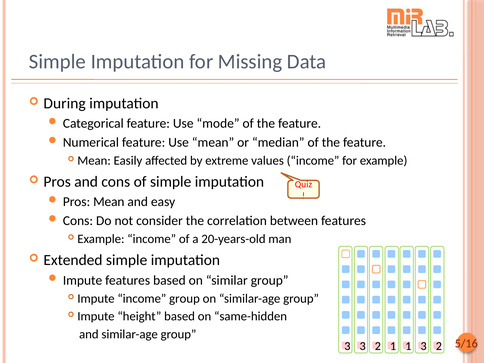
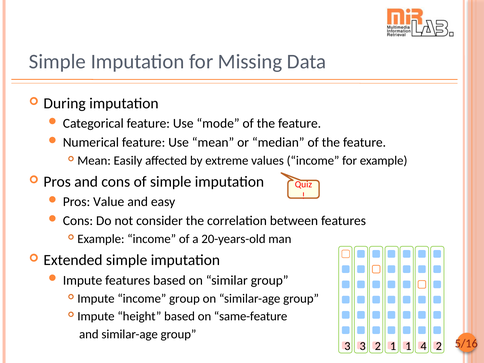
Pros Mean: Mean -> Value (109, 202)
same-hidden: same-hidden -> same-feature (251, 316)
1 3: 3 -> 4 (424, 346)
